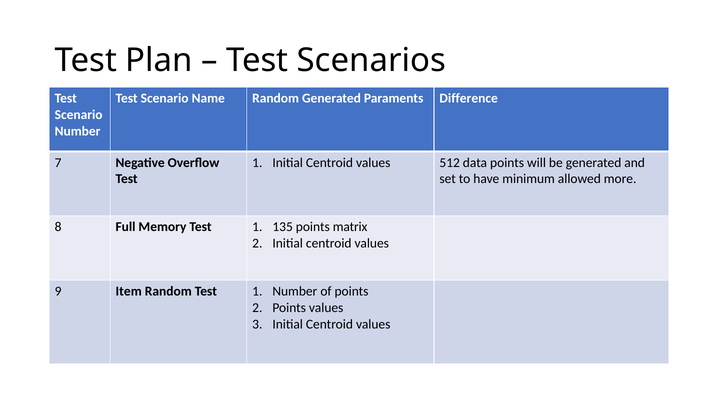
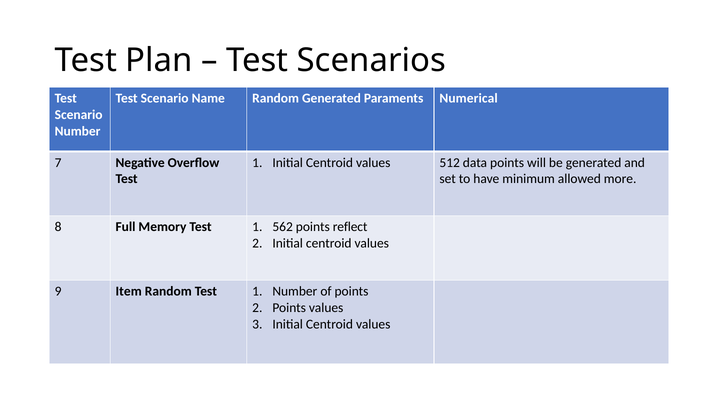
Difference: Difference -> Numerical (469, 98)
135: 135 -> 562 (283, 227)
matrix: matrix -> reflect (350, 227)
